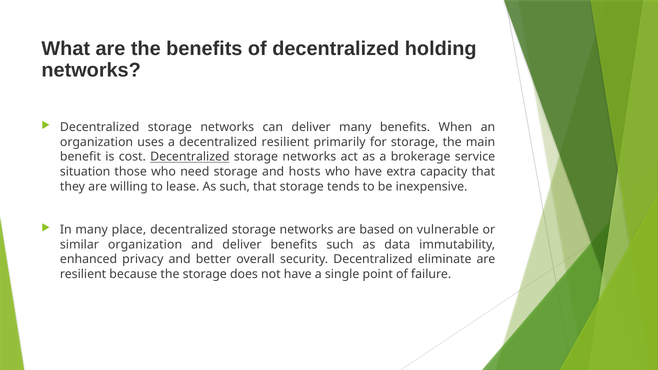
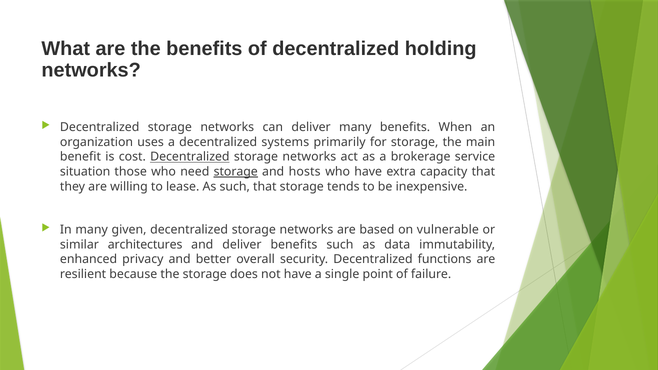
decentralized resilient: resilient -> systems (285, 142)
storage underline: none -> present (236, 172)
place: place -> given (129, 230)
similar organization: organization -> architectures (145, 245)
eliminate: eliminate -> functions (445, 260)
